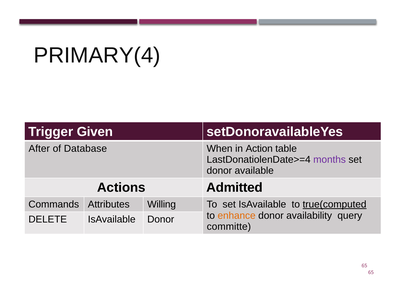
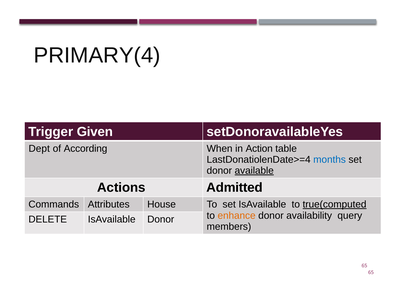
After: After -> Dept (39, 148)
Database: Database -> According (86, 148)
months colour: purple -> blue (330, 160)
available underline: none -> present (254, 171)
Willing: Willing -> House (162, 204)
committe: committe -> members (229, 227)
